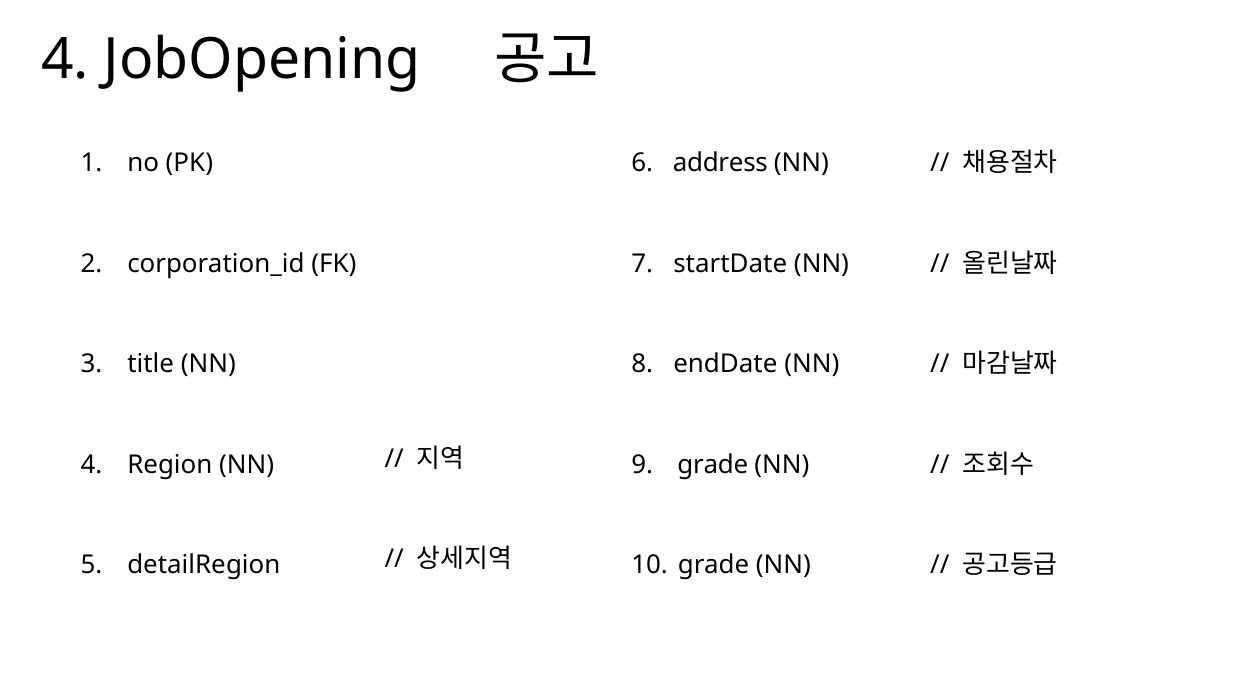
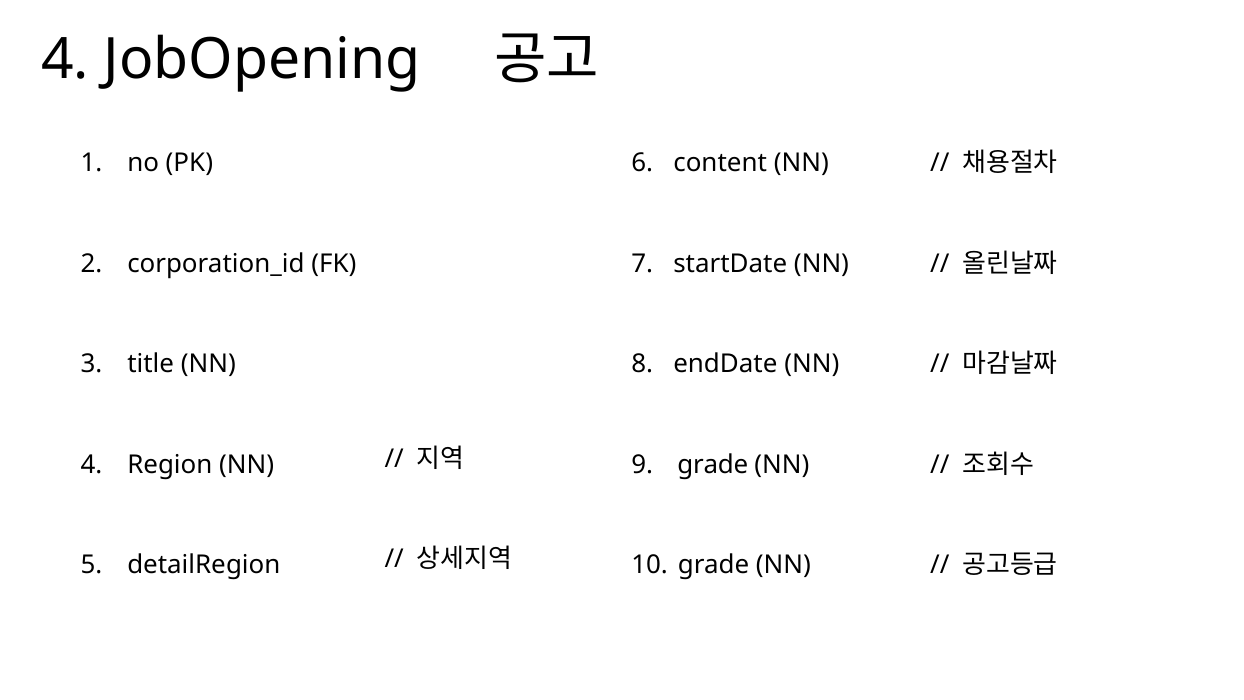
address: address -> content (720, 163)
